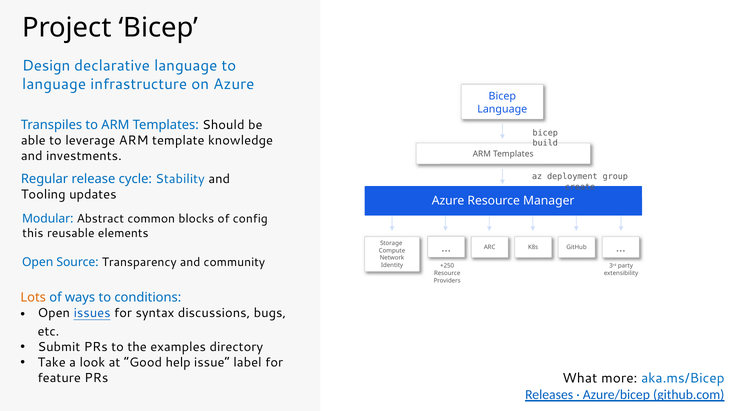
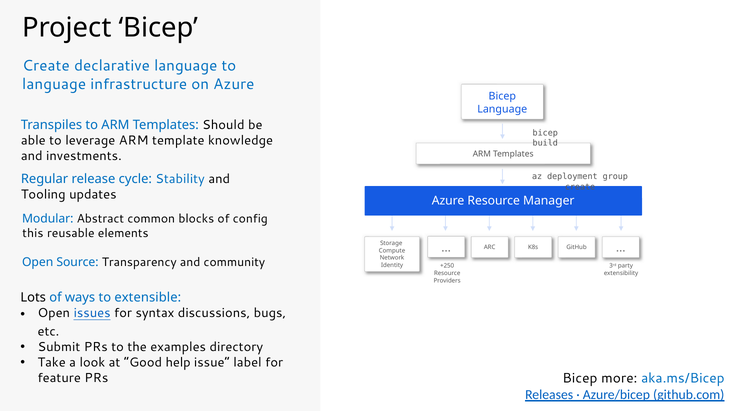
Design: Design -> Create (46, 66)
Lots colour: orange -> black (33, 297)
conditions: conditions -> extensible (148, 297)
What: What -> Bicep (580, 378)
